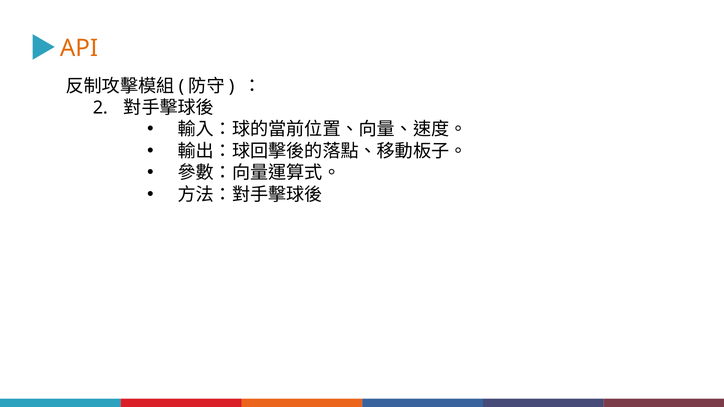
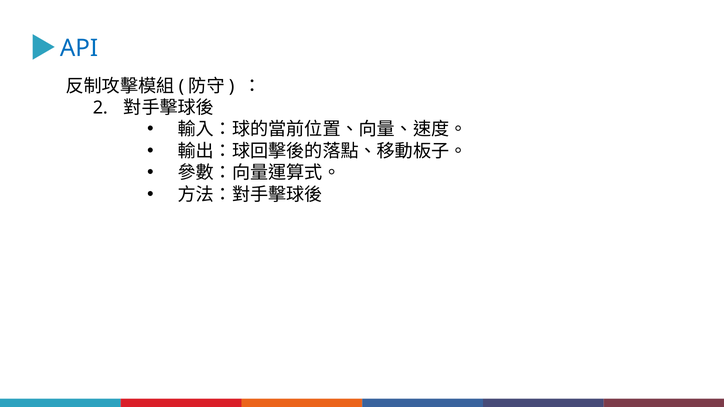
API colour: orange -> blue (79, 48)
